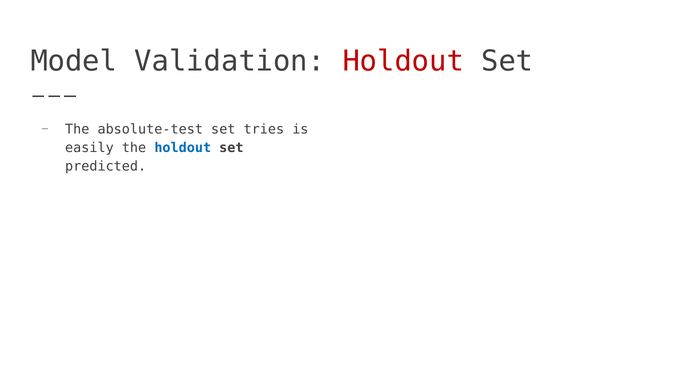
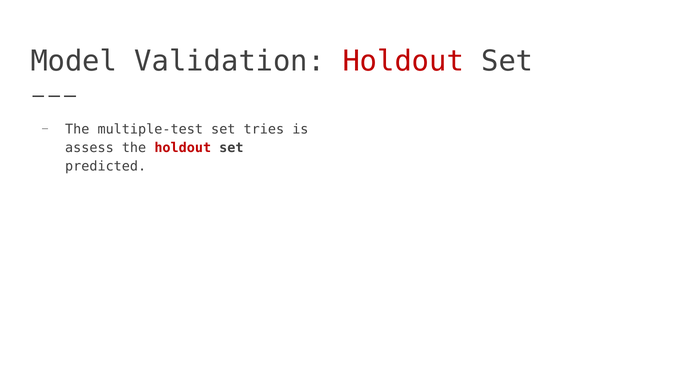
absolute-test: absolute-test -> multiple-test (150, 129)
easily: easily -> assess (89, 148)
holdout colour: blue -> red (183, 148)
